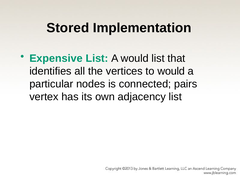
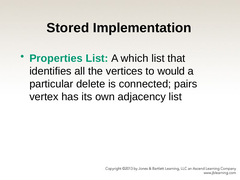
Expensive: Expensive -> Properties (56, 58)
A would: would -> which (135, 58)
nodes: nodes -> delete (91, 84)
